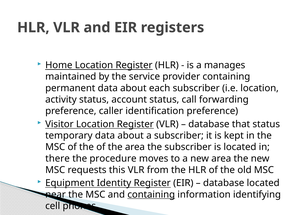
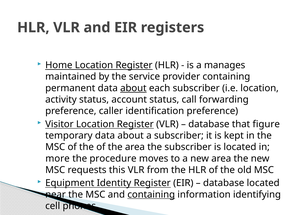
about underline: none -> present (133, 88)
that status: status -> figure (266, 124)
there: there -> more (58, 158)
